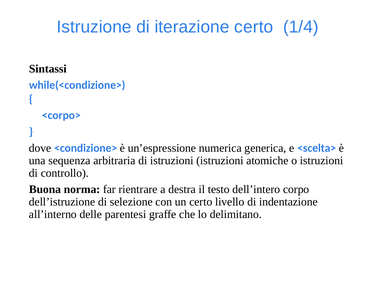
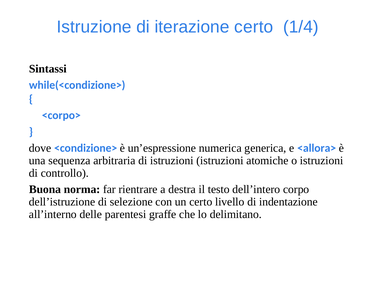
<scelta>: <scelta> -> <allora> (317, 148)
